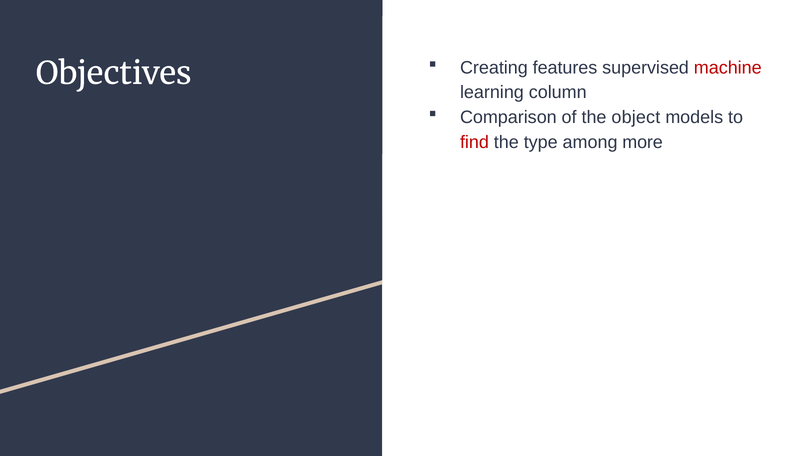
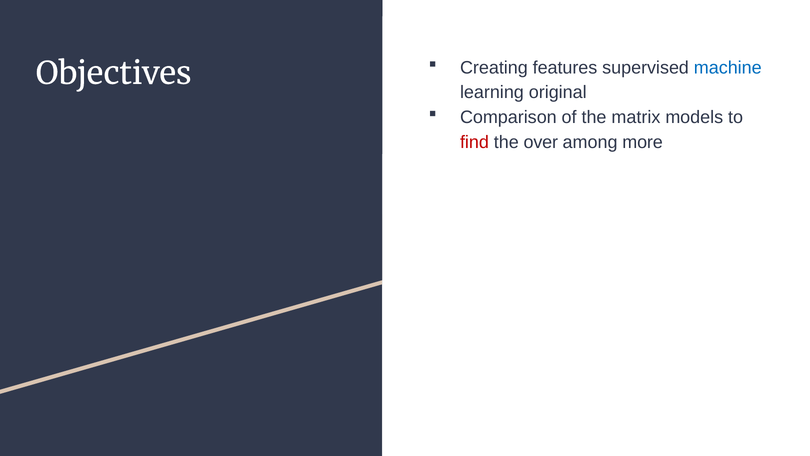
machine colour: red -> blue (728, 68)
column: column -> original (558, 92)
object: object -> matrix (636, 117)
type: type -> over (541, 142)
